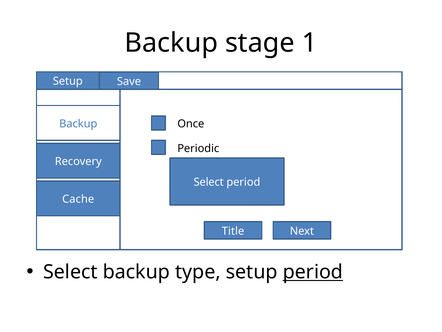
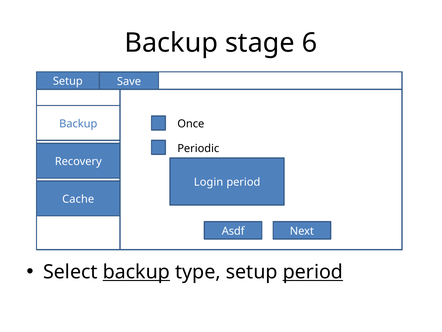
1: 1 -> 6 (309, 43)
Select: Select -> Login (209, 182)
Title: Title -> Asdf (233, 231)
backup underline: none -> present (136, 272)
